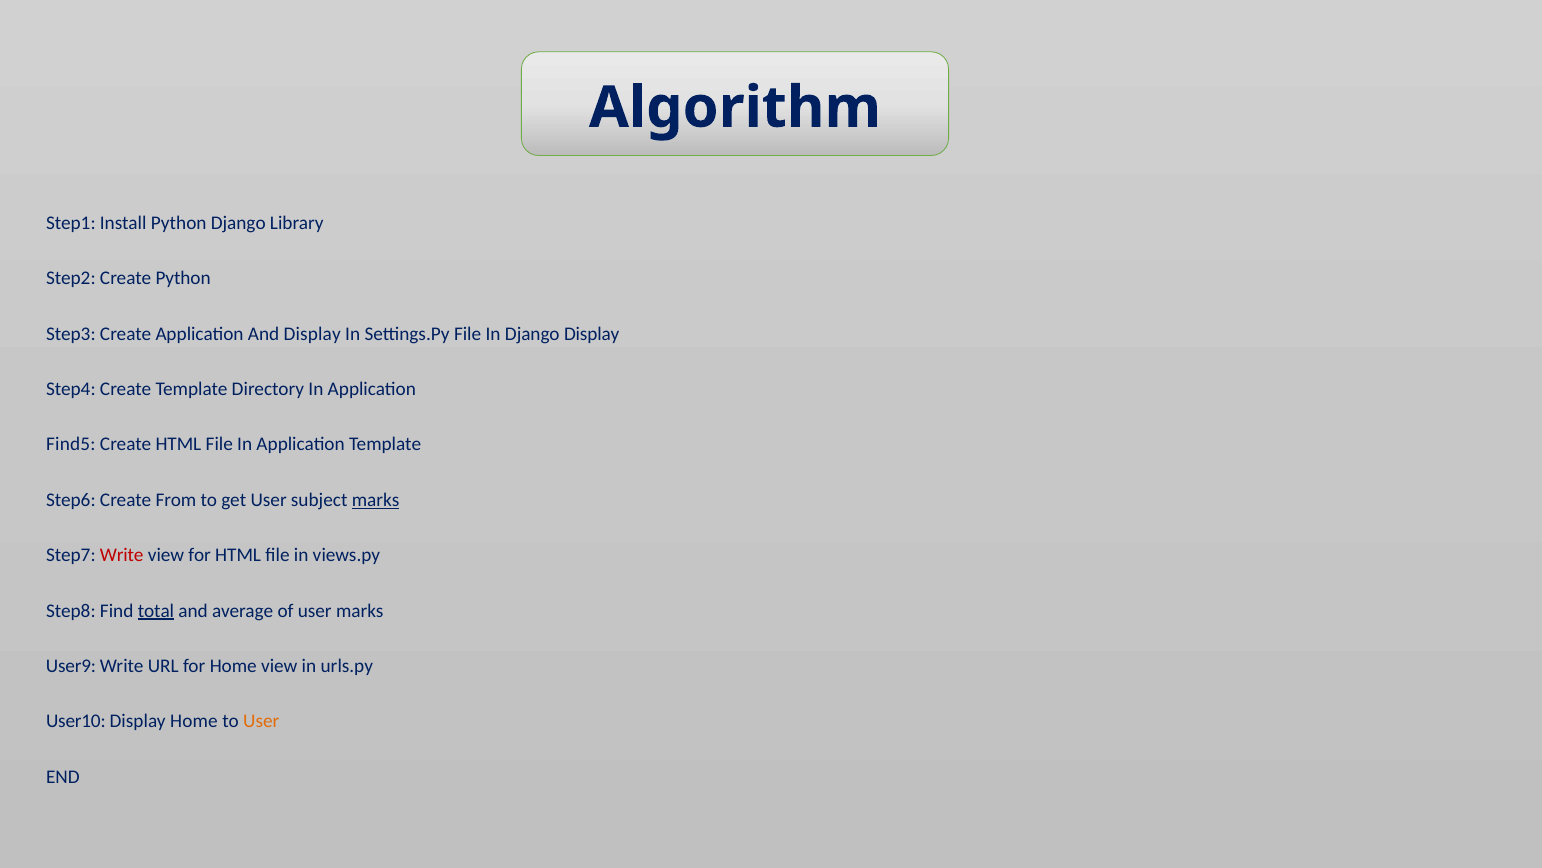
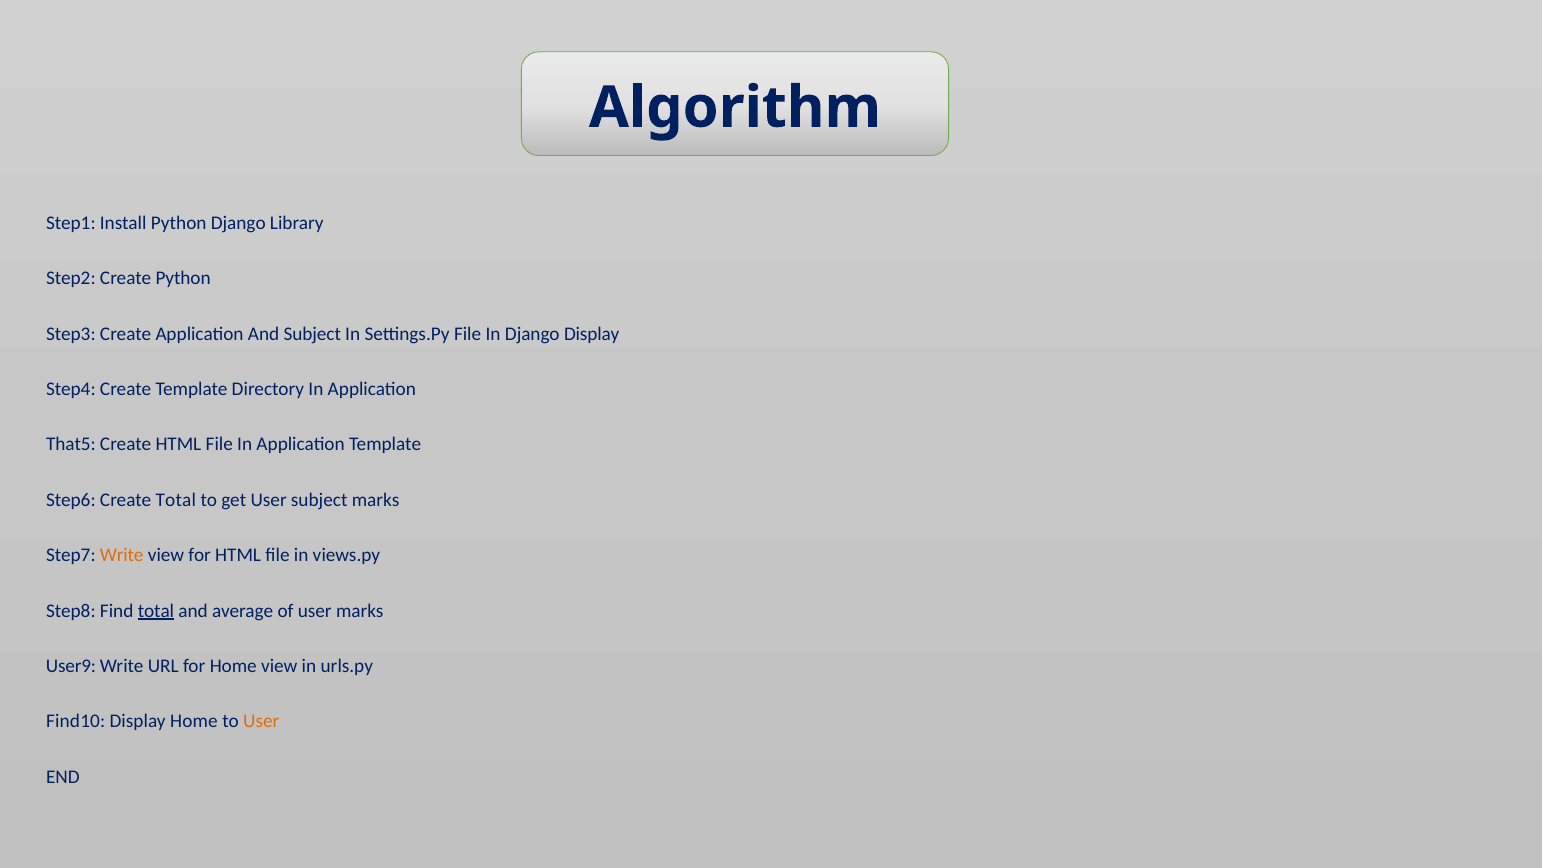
And Display: Display -> Subject (312, 333)
Find5: Find5 -> That5 (71, 444)
Create From: From -> Total (176, 500)
marks underline: present -> none (376, 500)
Write colour: red -> orange (122, 555)
User10: User10 -> Find10 (76, 721)
